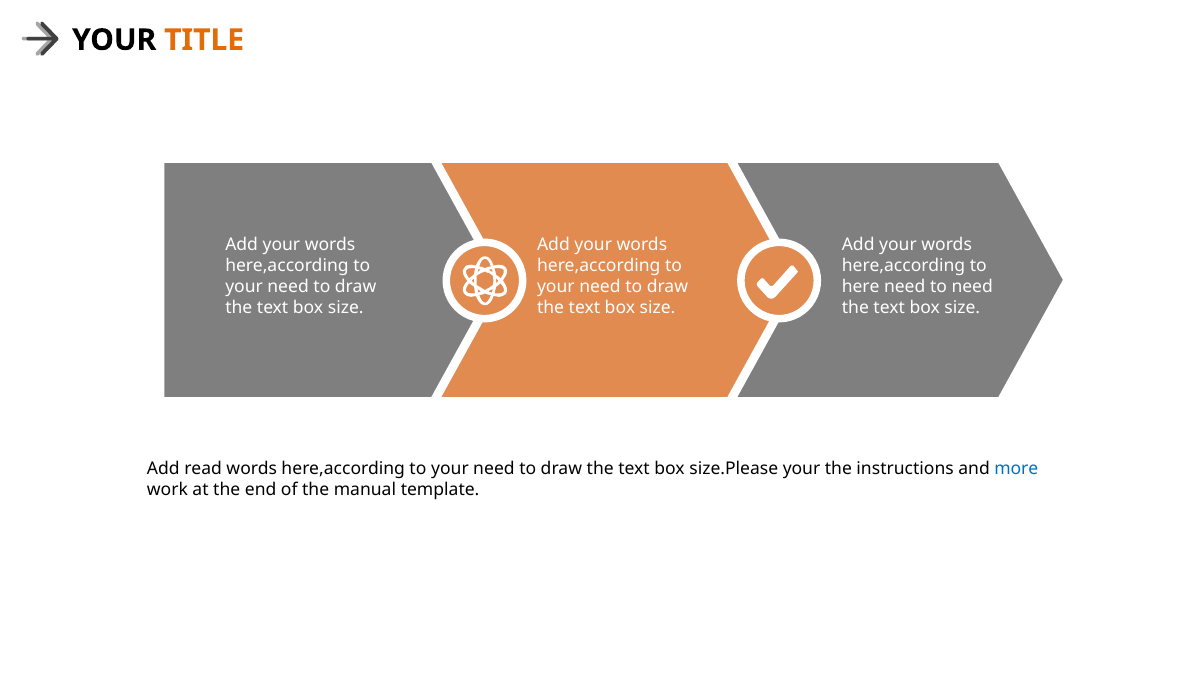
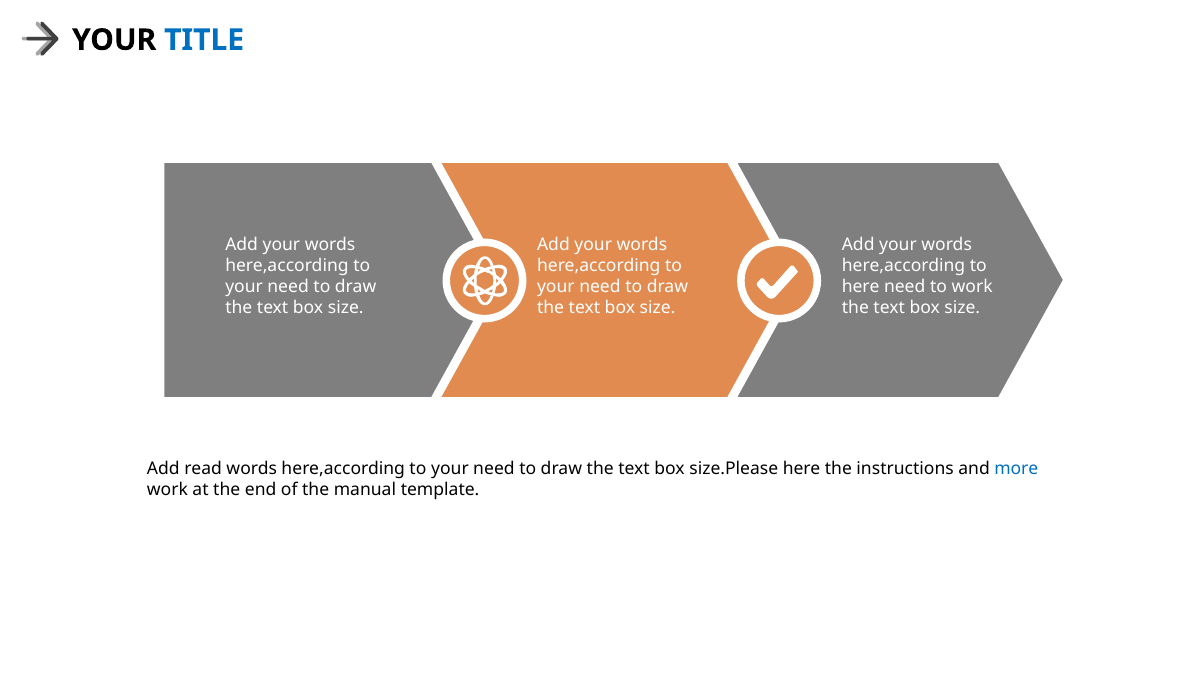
TITLE colour: orange -> blue (204, 40)
to need: need -> work (972, 287)
size.Please your: your -> here (802, 469)
